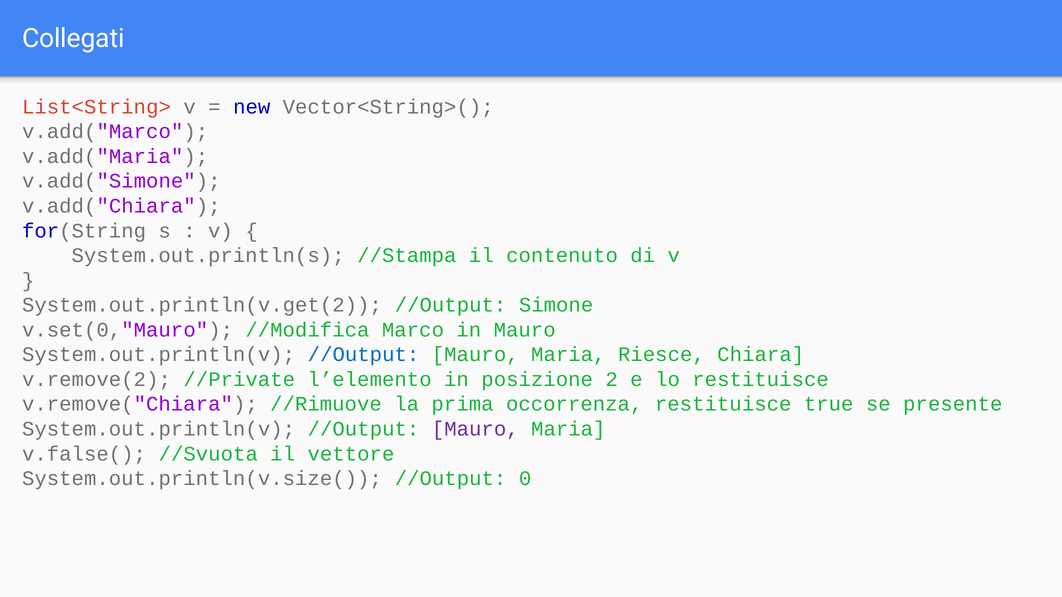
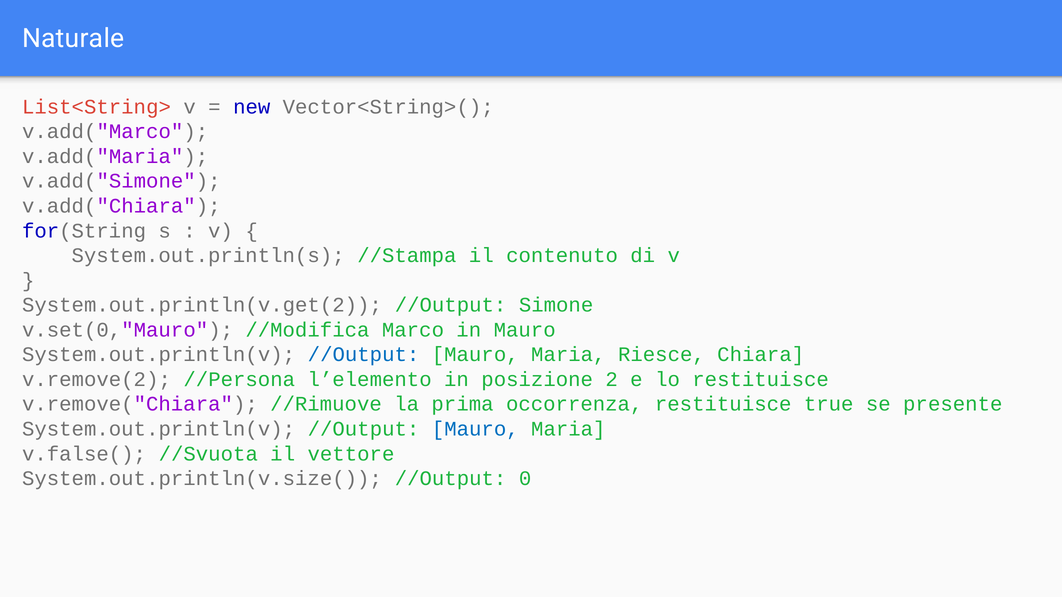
Collegati: Collegati -> Naturale (73, 39)
//Private: //Private -> //Persona (239, 380)
Mauro colour: purple -> blue (475, 429)
